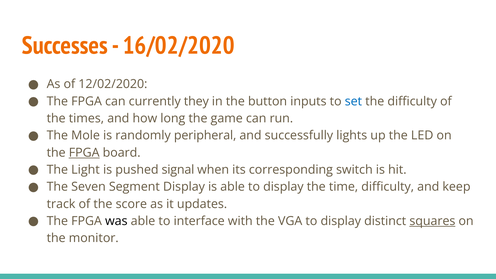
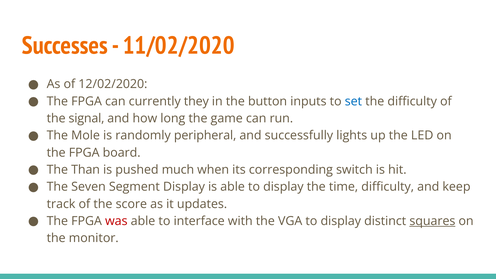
16/02/2020: 16/02/2020 -> 11/02/2020 (179, 46)
times: times -> signal (86, 118)
FPGA underline: present -> none (84, 153)
Light: Light -> Than (86, 170)
signal: signal -> much (178, 170)
was colour: black -> red (116, 221)
